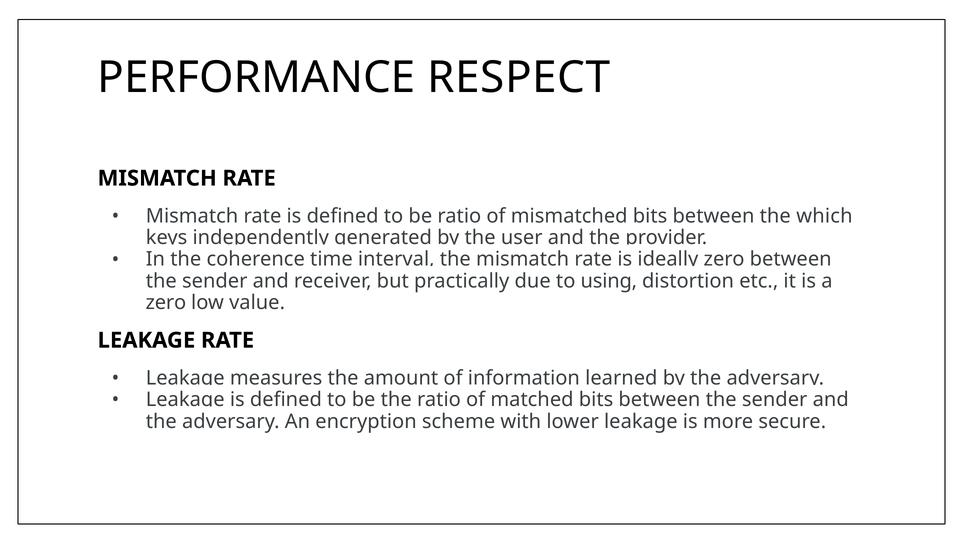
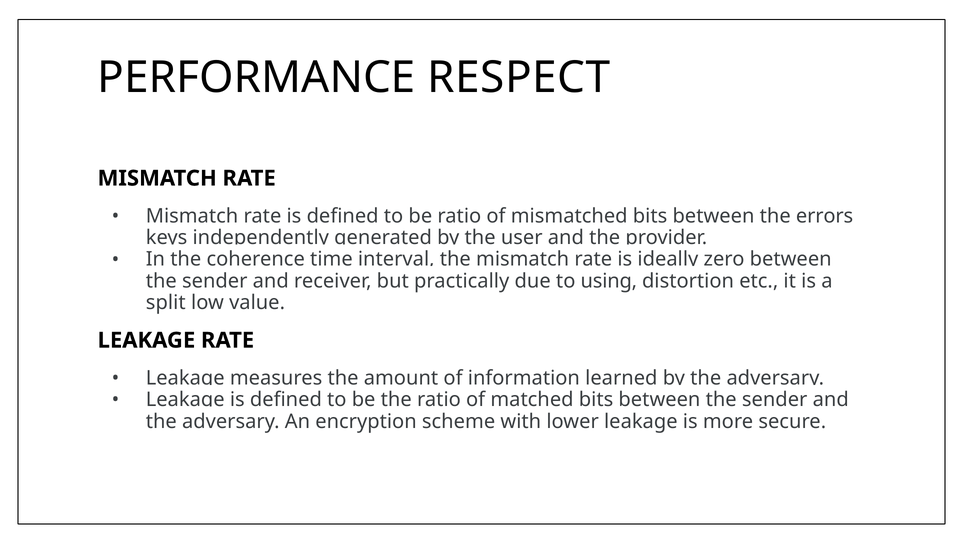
which: which -> errors (825, 216)
zero: zero -> split (166, 302)
